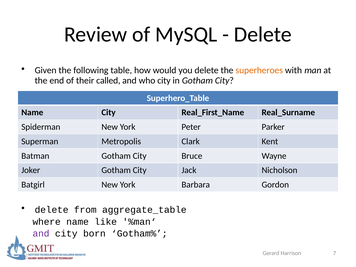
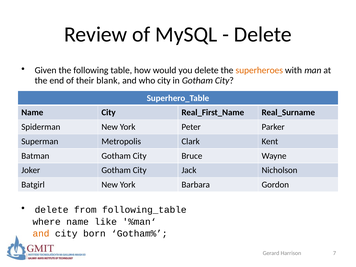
called: called -> blank (108, 81)
aggregate_table: aggregate_table -> following_table (144, 210)
and colour: purple -> orange (41, 234)
